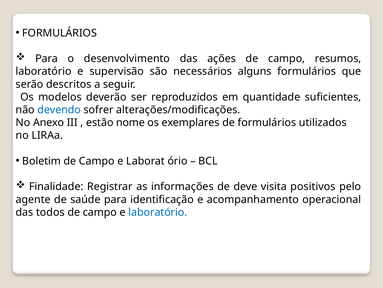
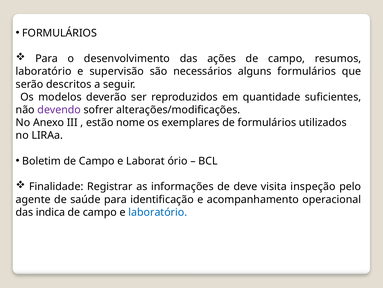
devendo colour: blue -> purple (59, 110)
positivos: positivos -> inspeção (313, 186)
todos: todos -> indica (50, 212)
